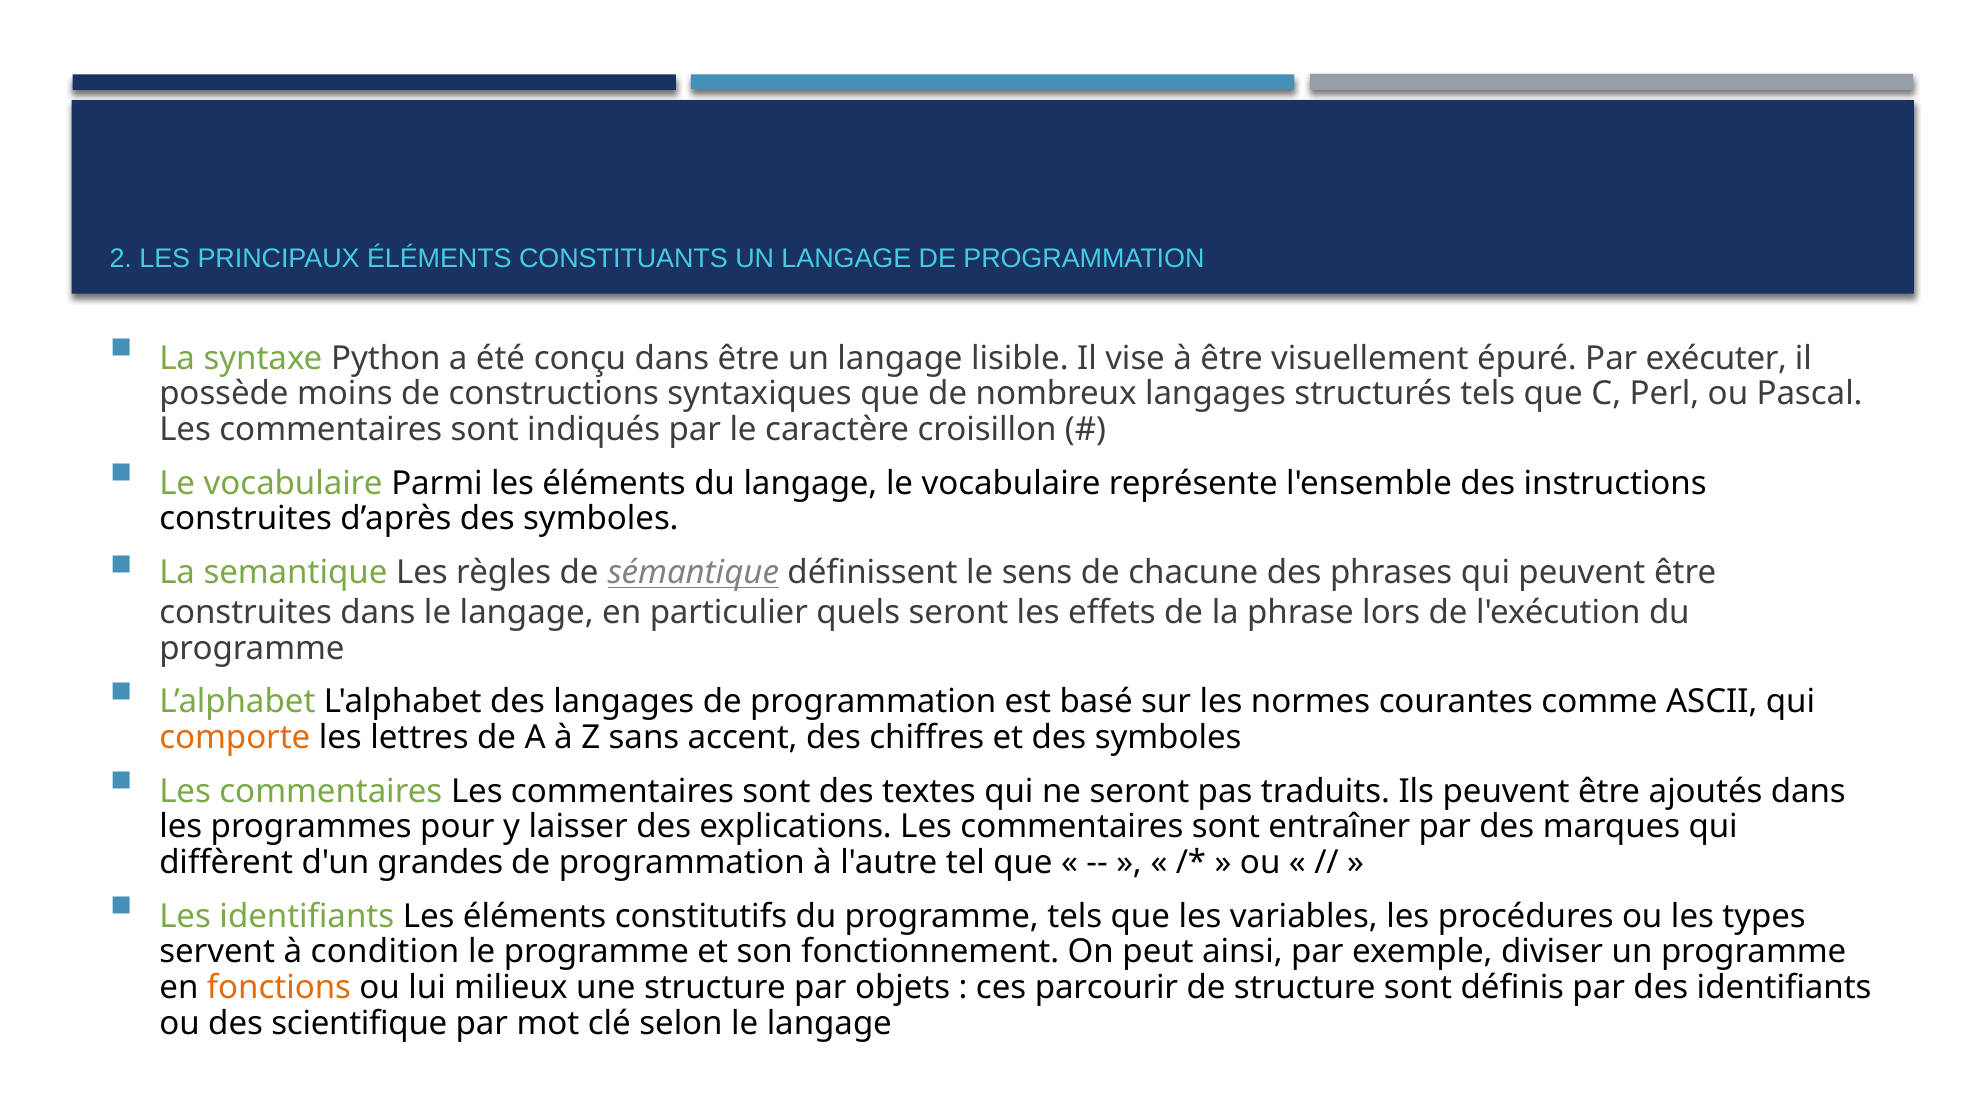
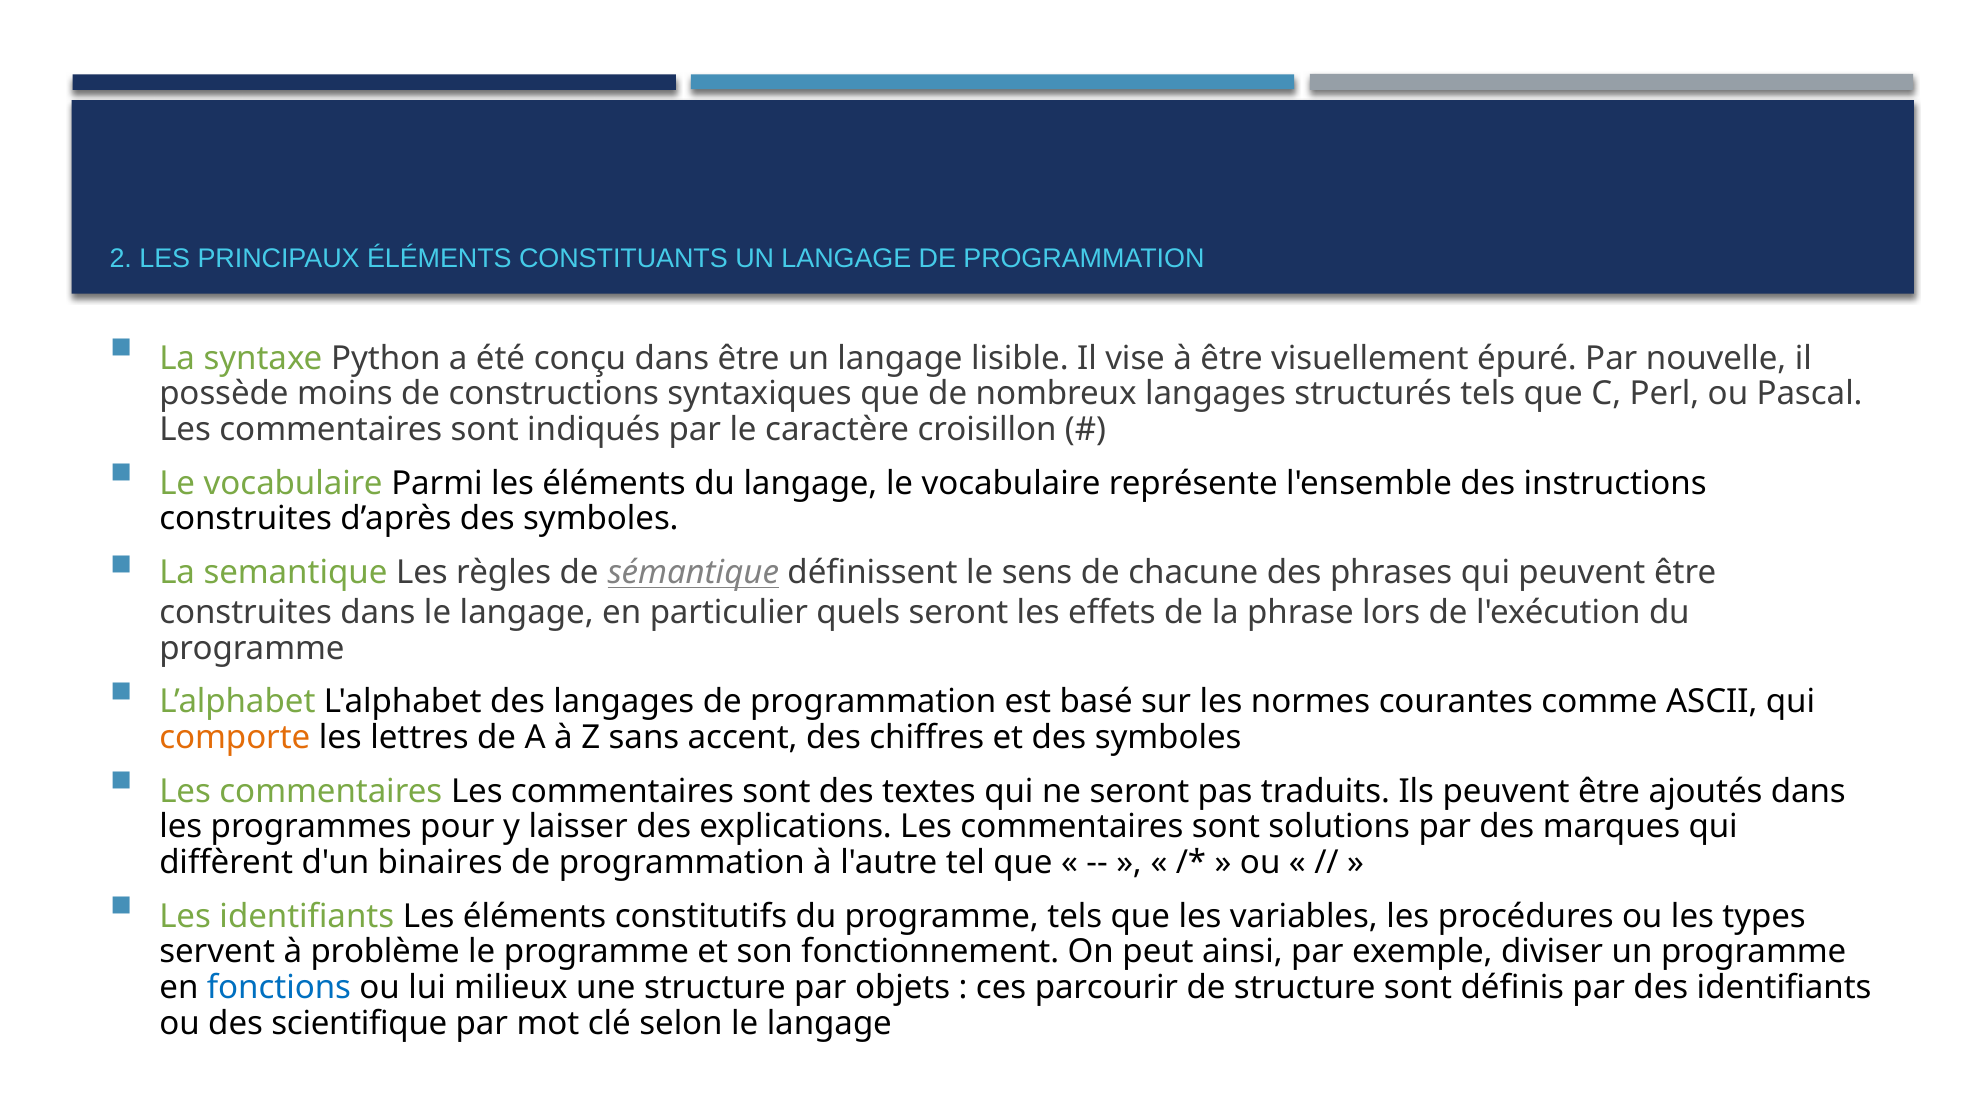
exécuter: exécuter -> nouvelle (1716, 358)
entraîner: entraîner -> solutions (1339, 827)
grandes: grandes -> binaires (440, 863)
condition: condition -> problème (385, 952)
fonctions colour: orange -> blue (279, 988)
